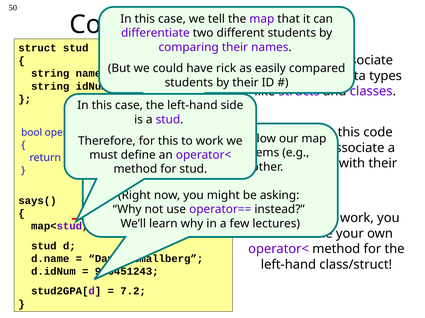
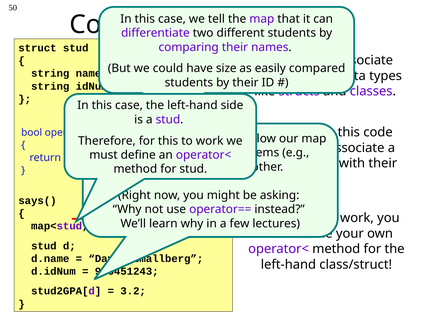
rick: rick -> size (226, 69)
7.2: 7.2 -> 3.2 (133, 292)
